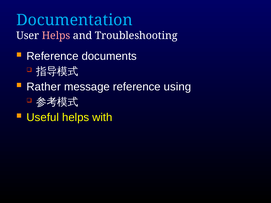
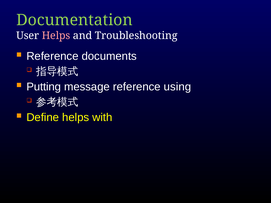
Documentation colour: light blue -> light green (74, 20)
Rather: Rather -> Putting (44, 87)
Useful: Useful -> Define (43, 117)
